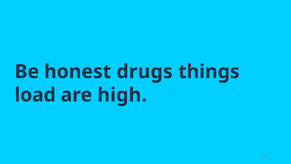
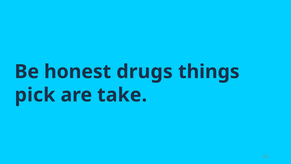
load: load -> pick (35, 95)
high: high -> take (122, 95)
